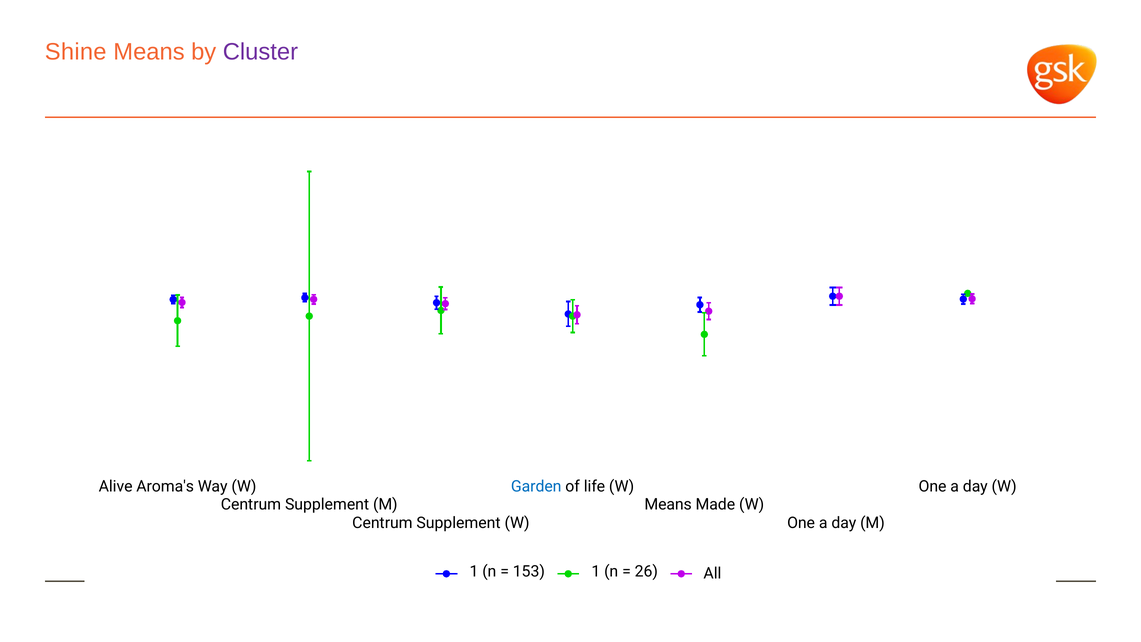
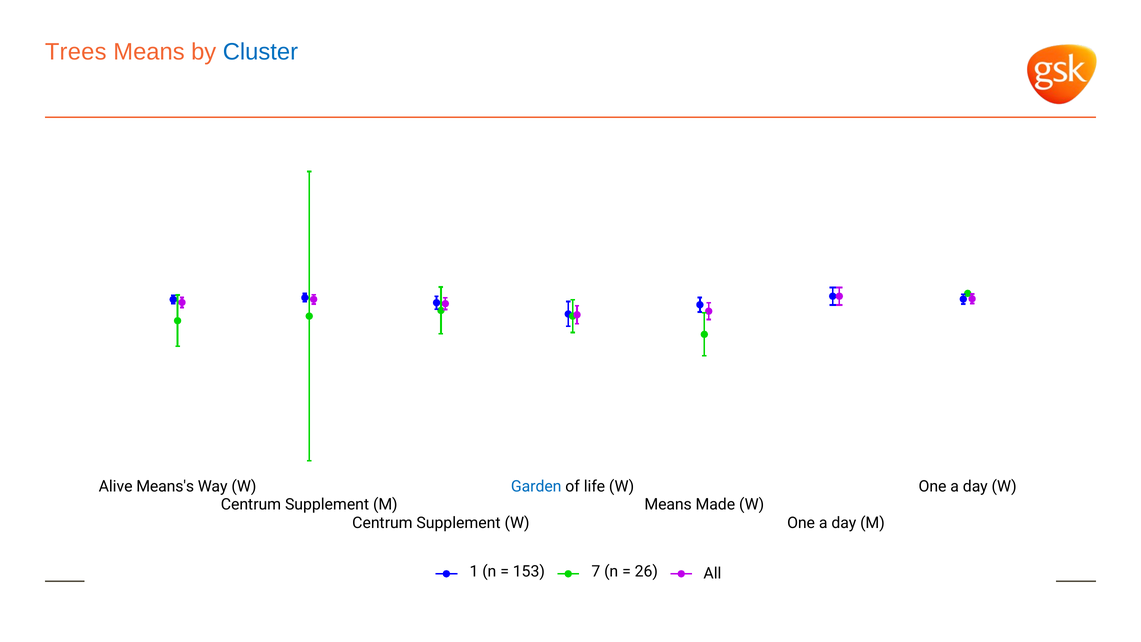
Shine: Shine -> Trees (76, 52)
Cluster colour: purple -> blue (260, 52)
Aroma's: Aroma's -> Means's (165, 486)
153 1: 1 -> 7 (596, 571)
